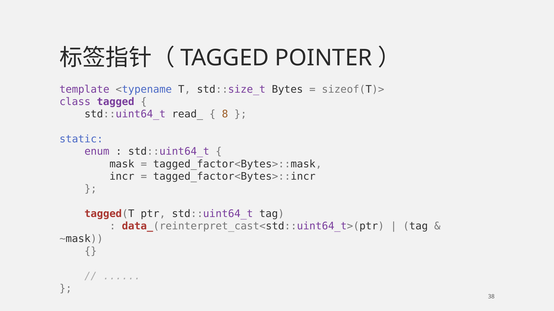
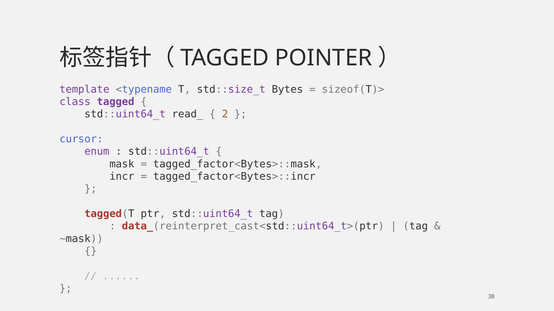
8: 8 -> 2 (225, 114)
static: static -> cursor (81, 139)
